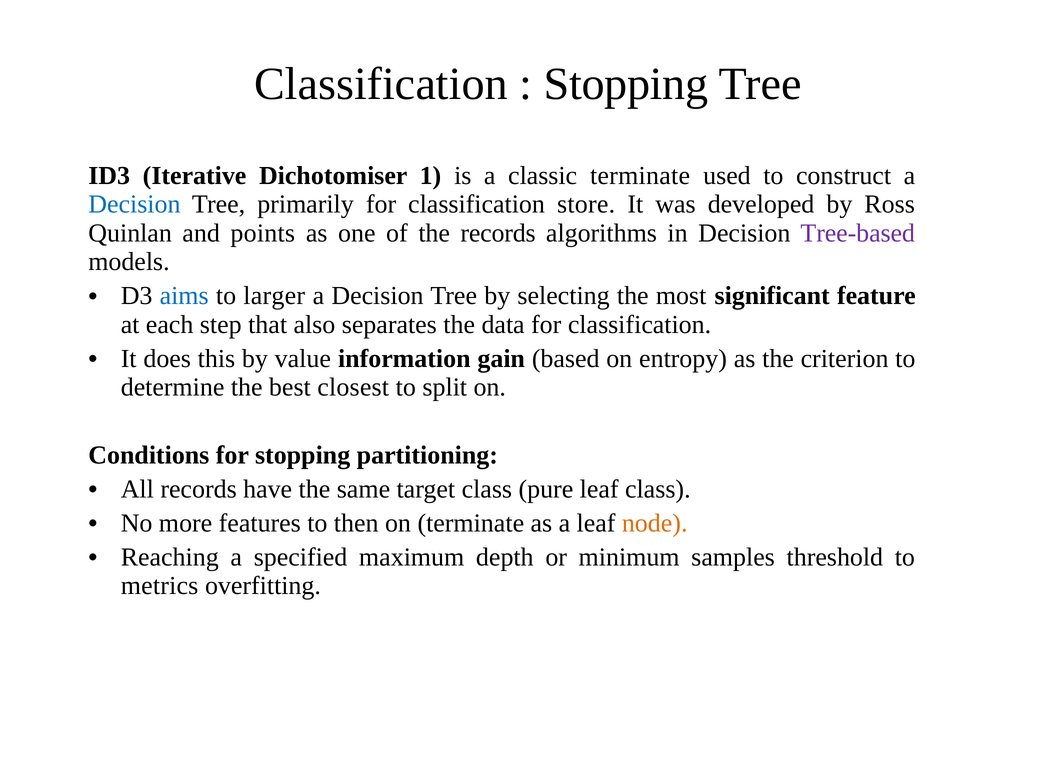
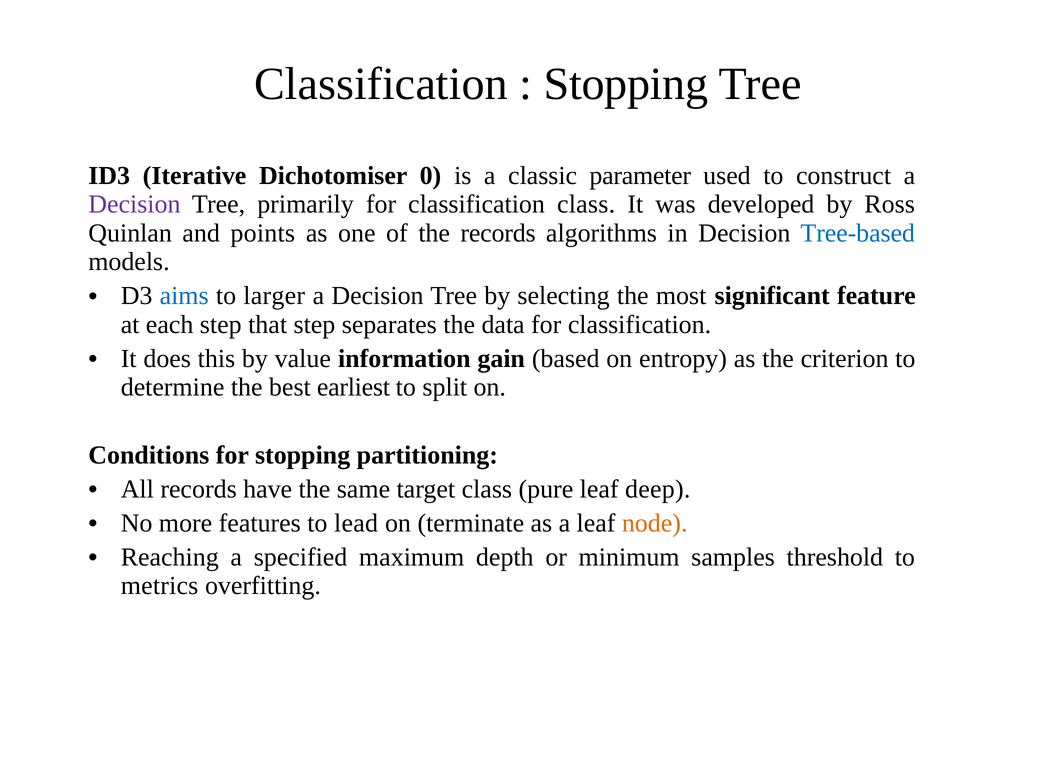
1: 1 -> 0 (430, 176)
classic terminate: terminate -> parameter (640, 176)
Decision colour: blue -> purple (134, 204)
classification store: store -> class (586, 204)
Tree-based colour: purple -> blue (858, 233)
that also: also -> step (314, 325)
closest: closest -> earliest (353, 387)
leaf class: class -> deep (658, 489)
then: then -> lead (356, 523)
